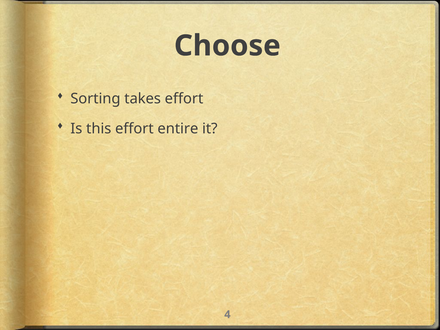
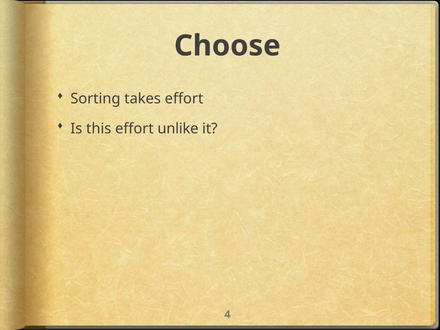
entire: entire -> unlike (178, 129)
